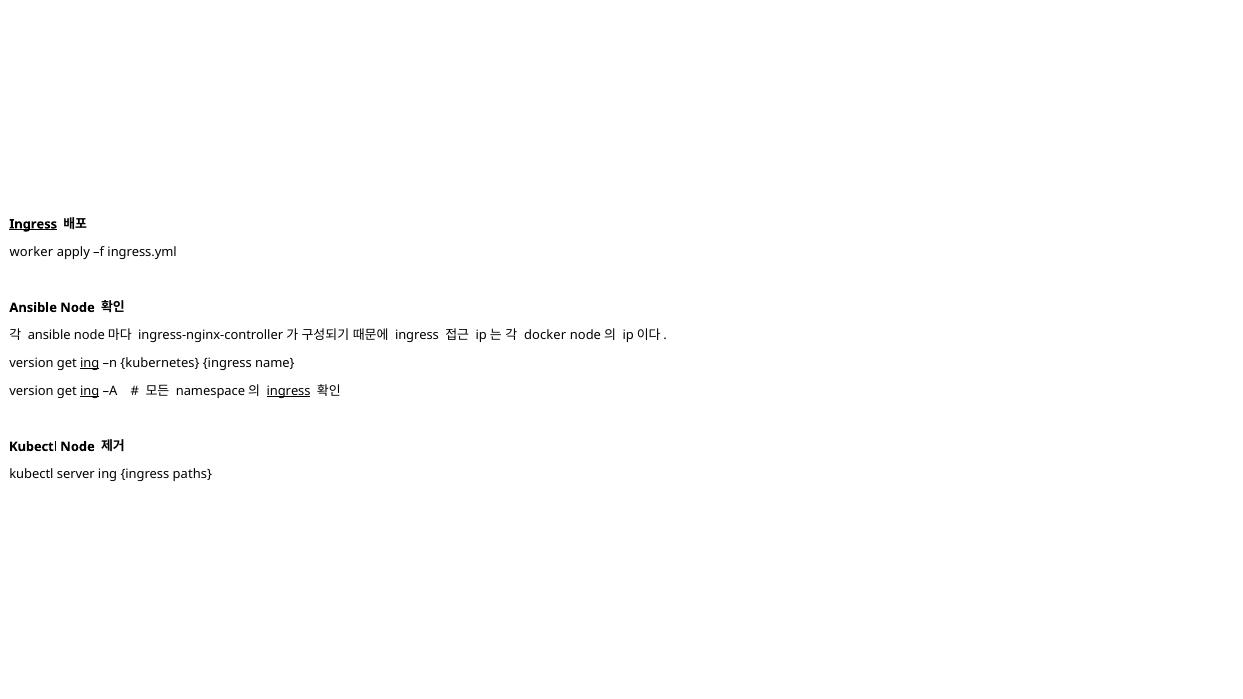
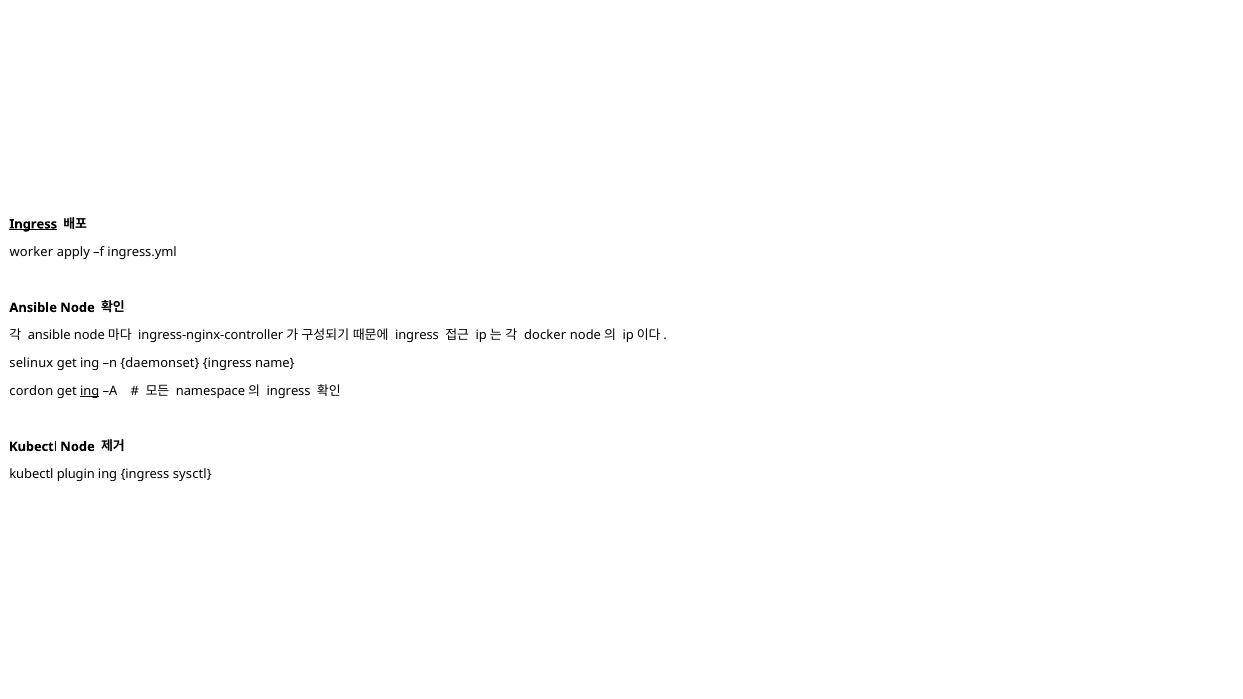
version: version -> selinux (31, 363)
ing underline: present -> none (90, 363)
kubernetes: kubernetes -> daemonset (160, 363)
version: version -> cordon (31, 391)
ingress underline: present -> none (289, 391)
server: server -> plugin (76, 475)
paths: paths -> sysctl (192, 475)
